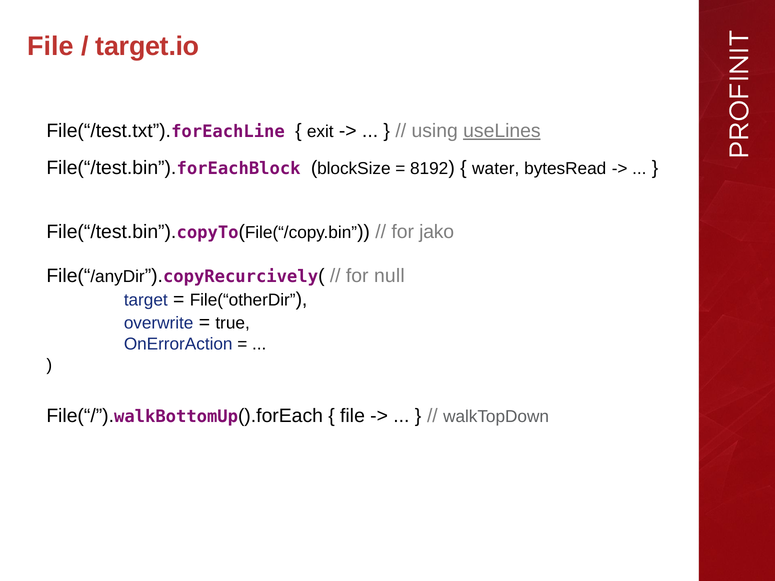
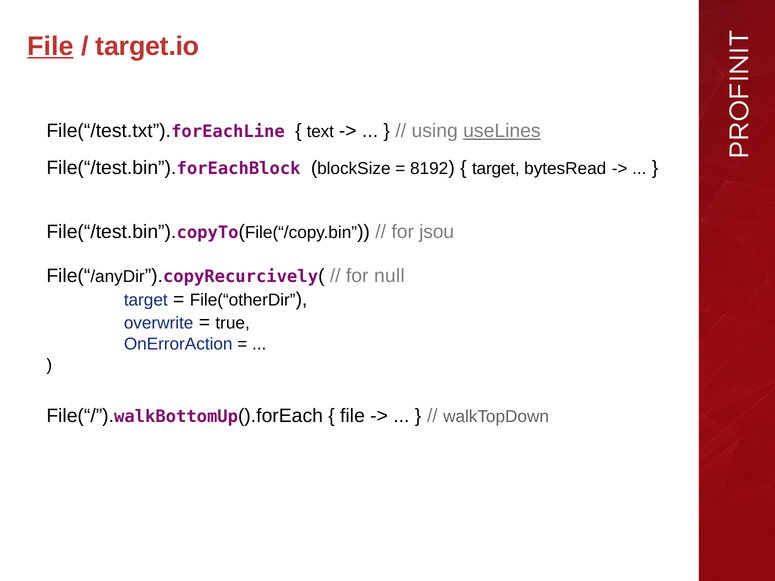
File underline: none -> present (51, 46)
exit: exit -> text (320, 132)
water: water -> target (496, 169)
jako: jako -> jsou (437, 232)
